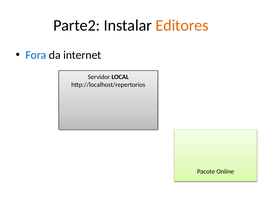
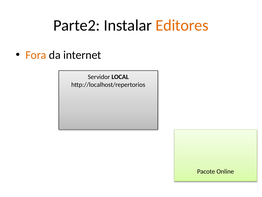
Fora colour: blue -> orange (36, 55)
